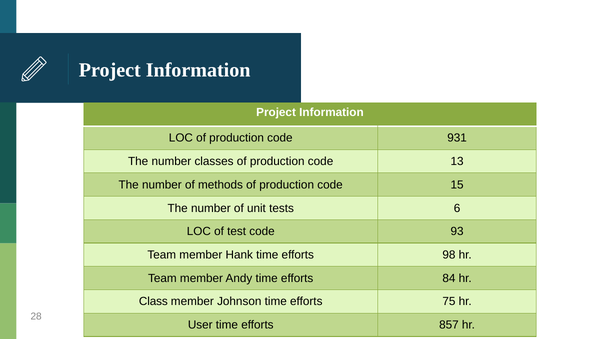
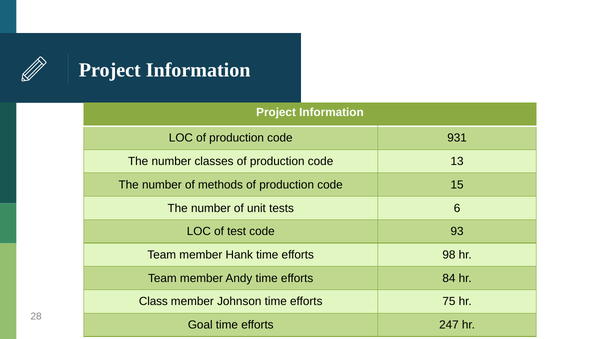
User: User -> Goal (200, 325)
857: 857 -> 247 (449, 325)
